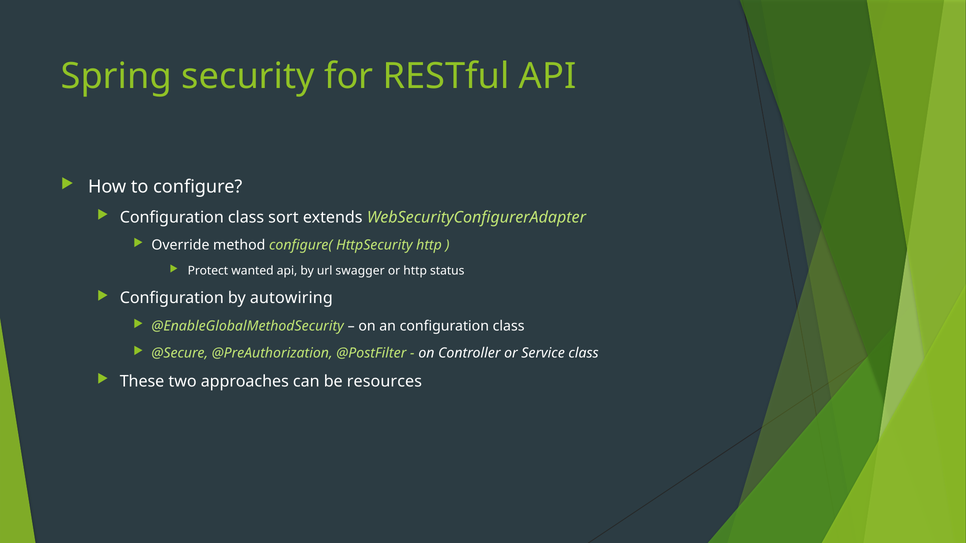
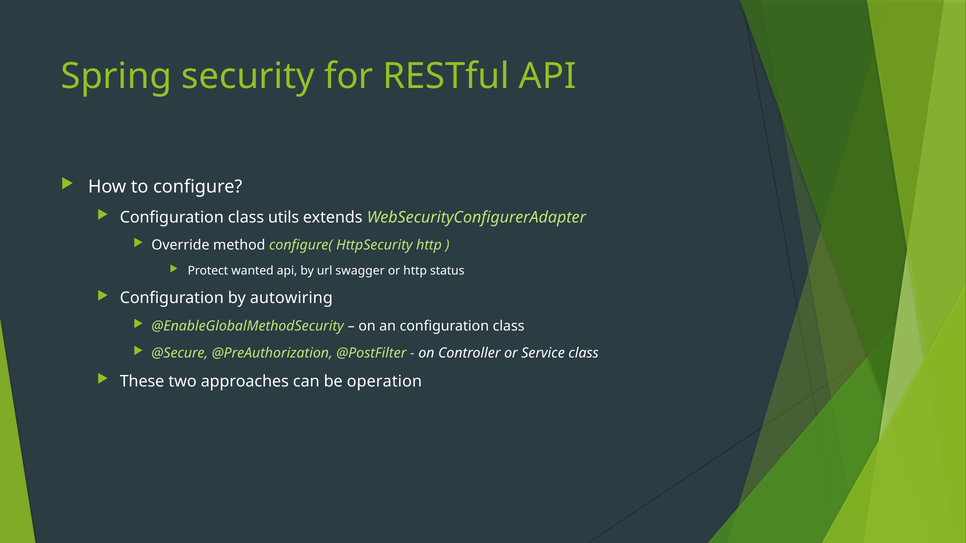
sort: sort -> utils (284, 217)
resources: resources -> operation (384, 382)
